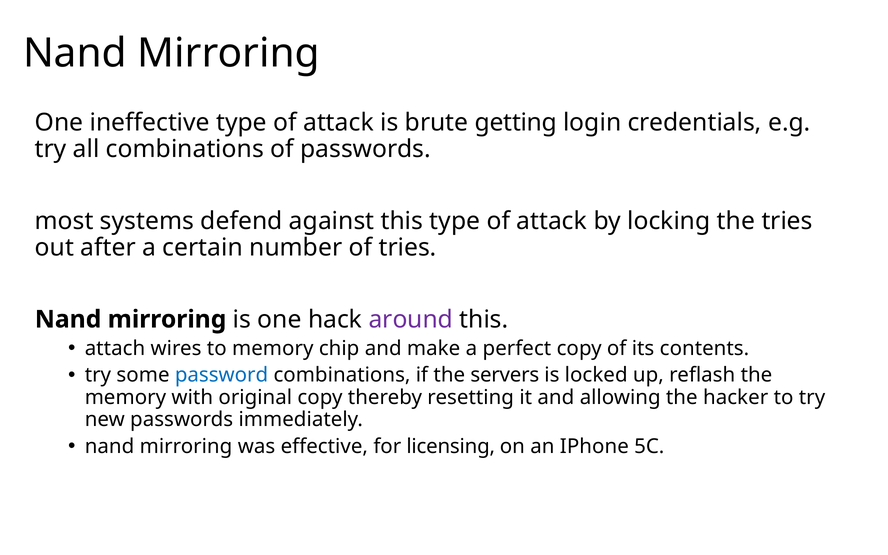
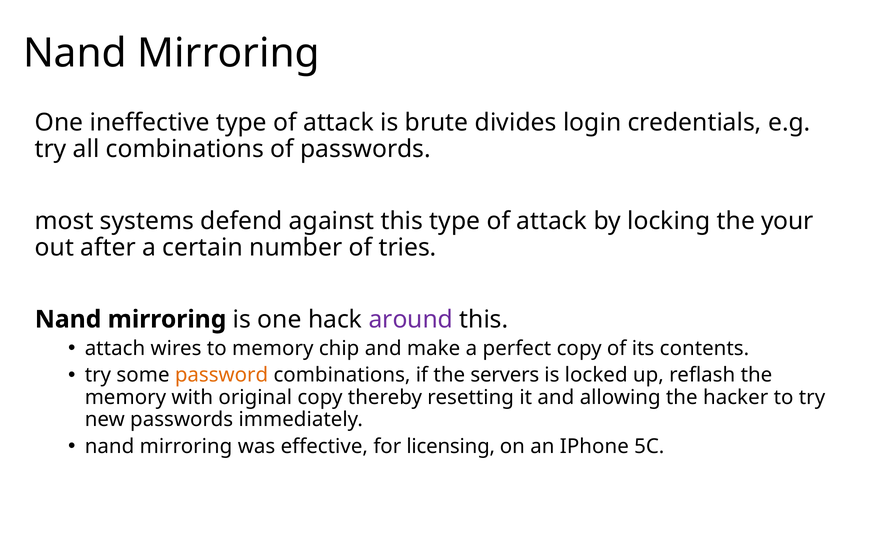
getting: getting -> divides (516, 122)
the tries: tries -> your (787, 221)
password colour: blue -> orange (222, 375)
